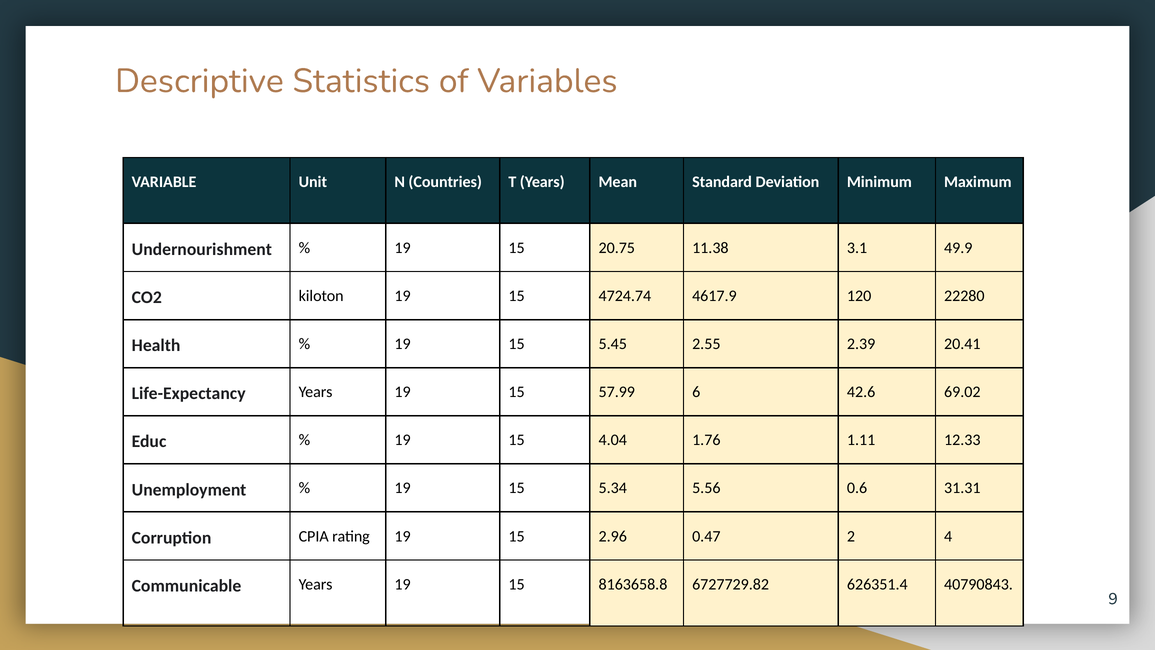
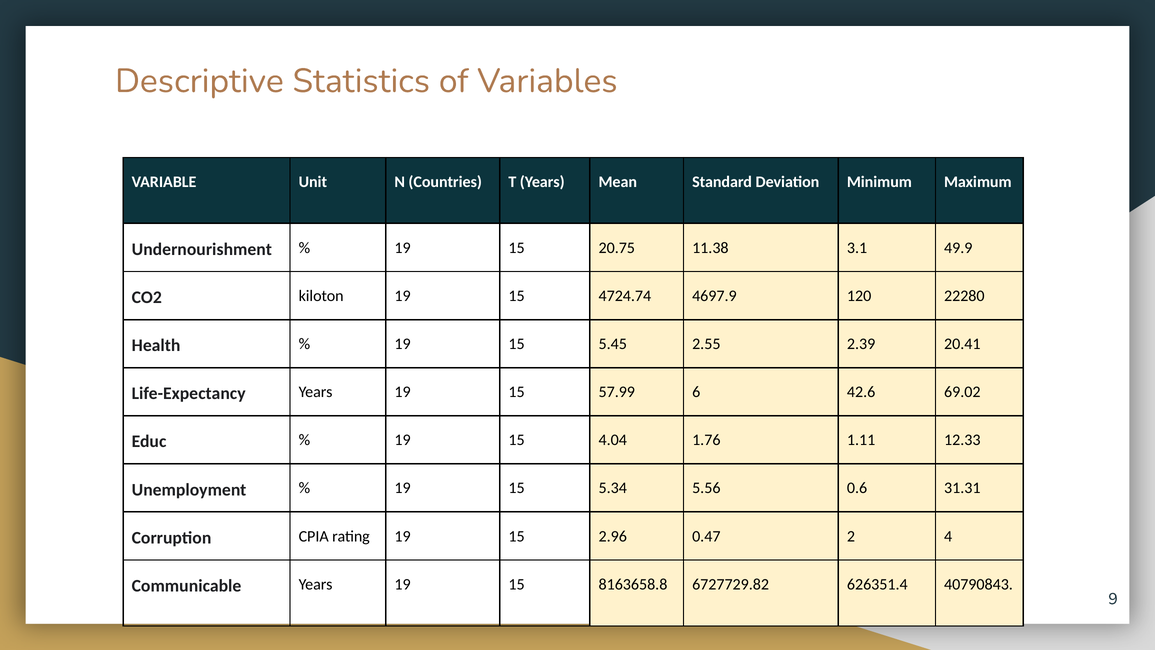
4617.9: 4617.9 -> 4697.9 (714, 296)
